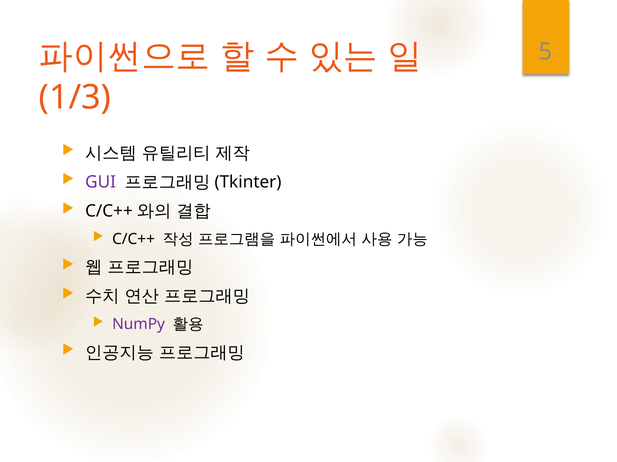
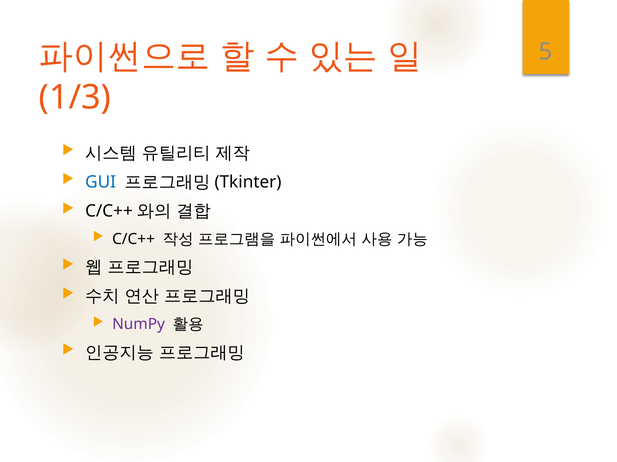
GUI colour: purple -> blue (101, 182)
